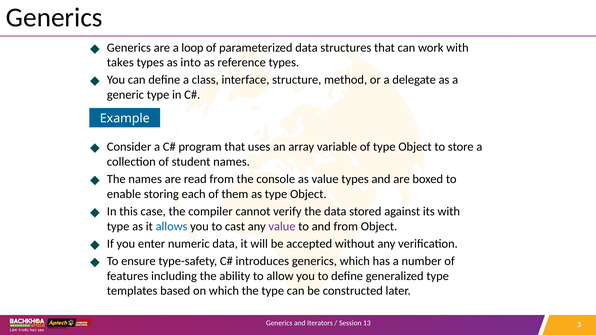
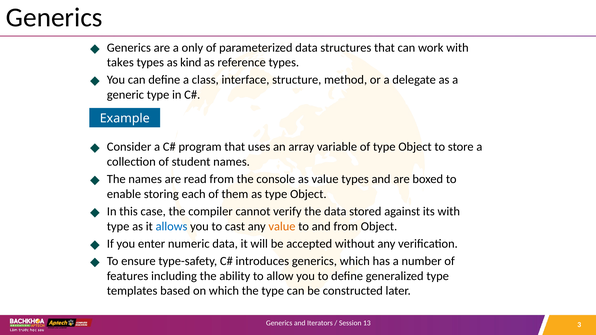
loop: loop -> only (192, 48)
into: into -> kind (191, 63)
value colour: purple -> orange (282, 226)
